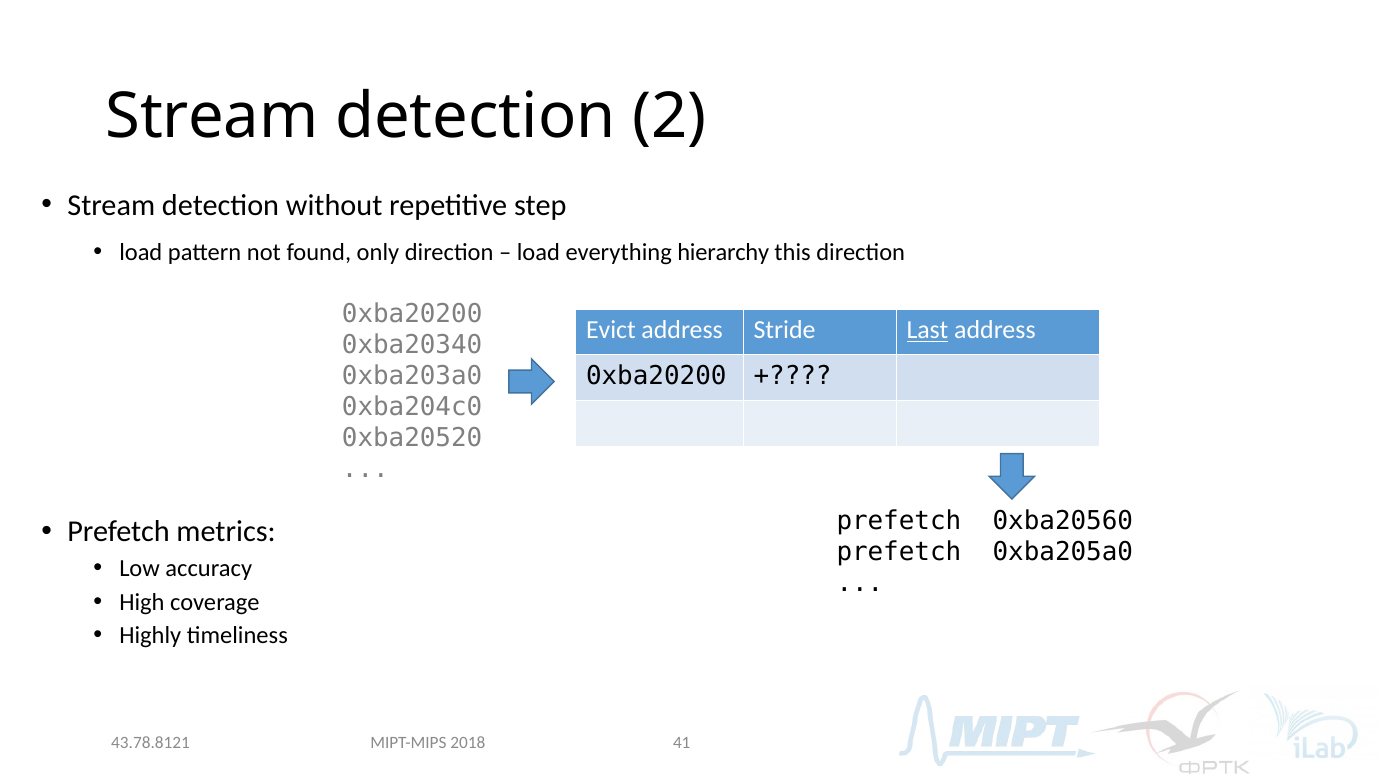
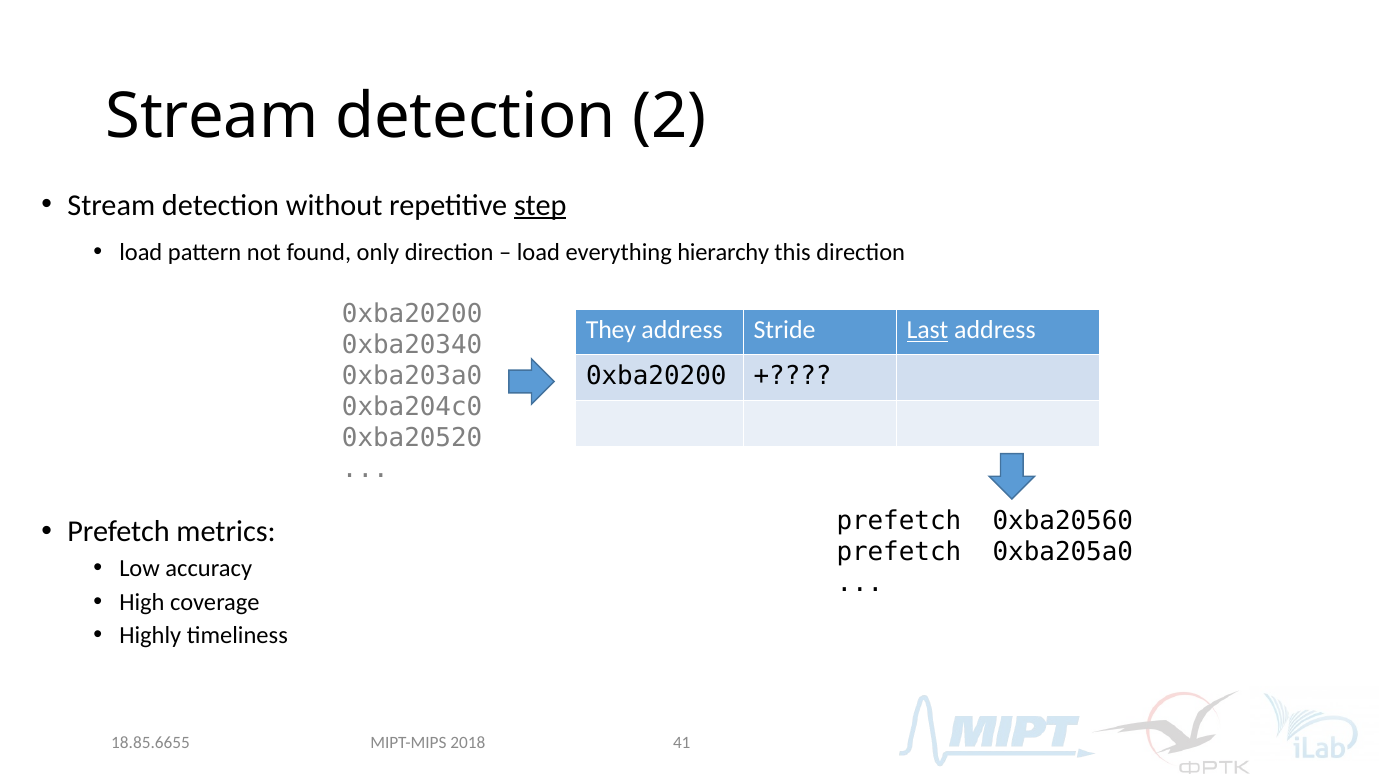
step underline: none -> present (540, 205)
Evict: Evict -> They (611, 330)
43.78.8121: 43.78.8121 -> 18.85.6655 (151, 743)
